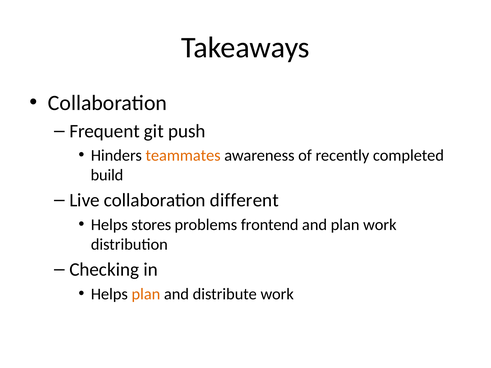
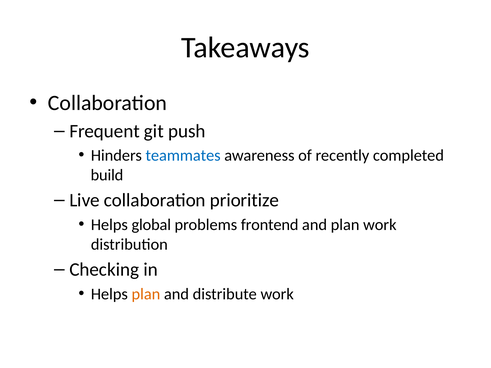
teammates colour: orange -> blue (183, 156)
different: different -> prioritize (244, 200)
stores: stores -> global (151, 225)
